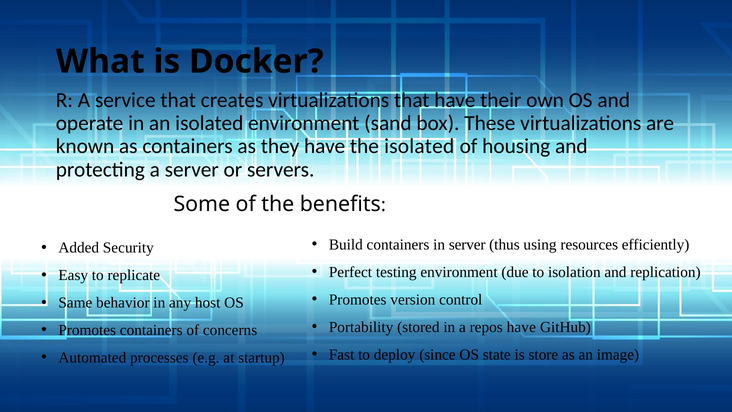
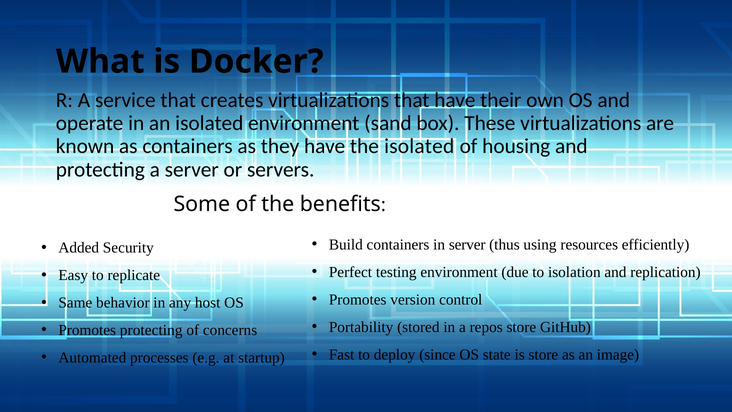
repos have: have -> store (521, 327)
Promotes containers: containers -> protecting (151, 330)
